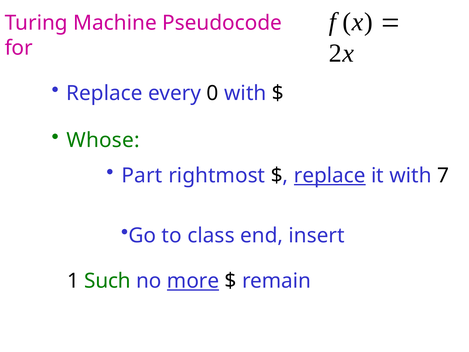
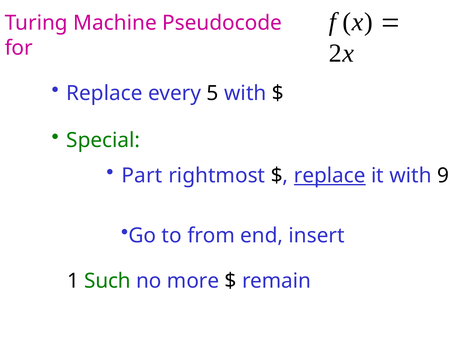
0: 0 -> 5 (212, 93)
Whose: Whose -> Special (103, 140)
7: 7 -> 9 (443, 176)
class: class -> from (211, 235)
more underline: present -> none (193, 281)
